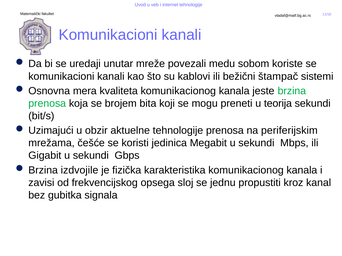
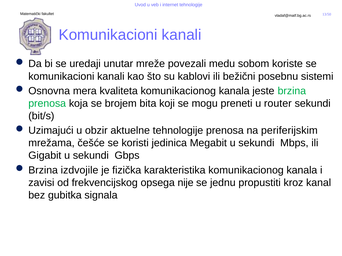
štampač: štampač -> posebnu (278, 76)
teorija: teorija -> router (278, 104)
sloj: sloj -> nije (186, 183)
